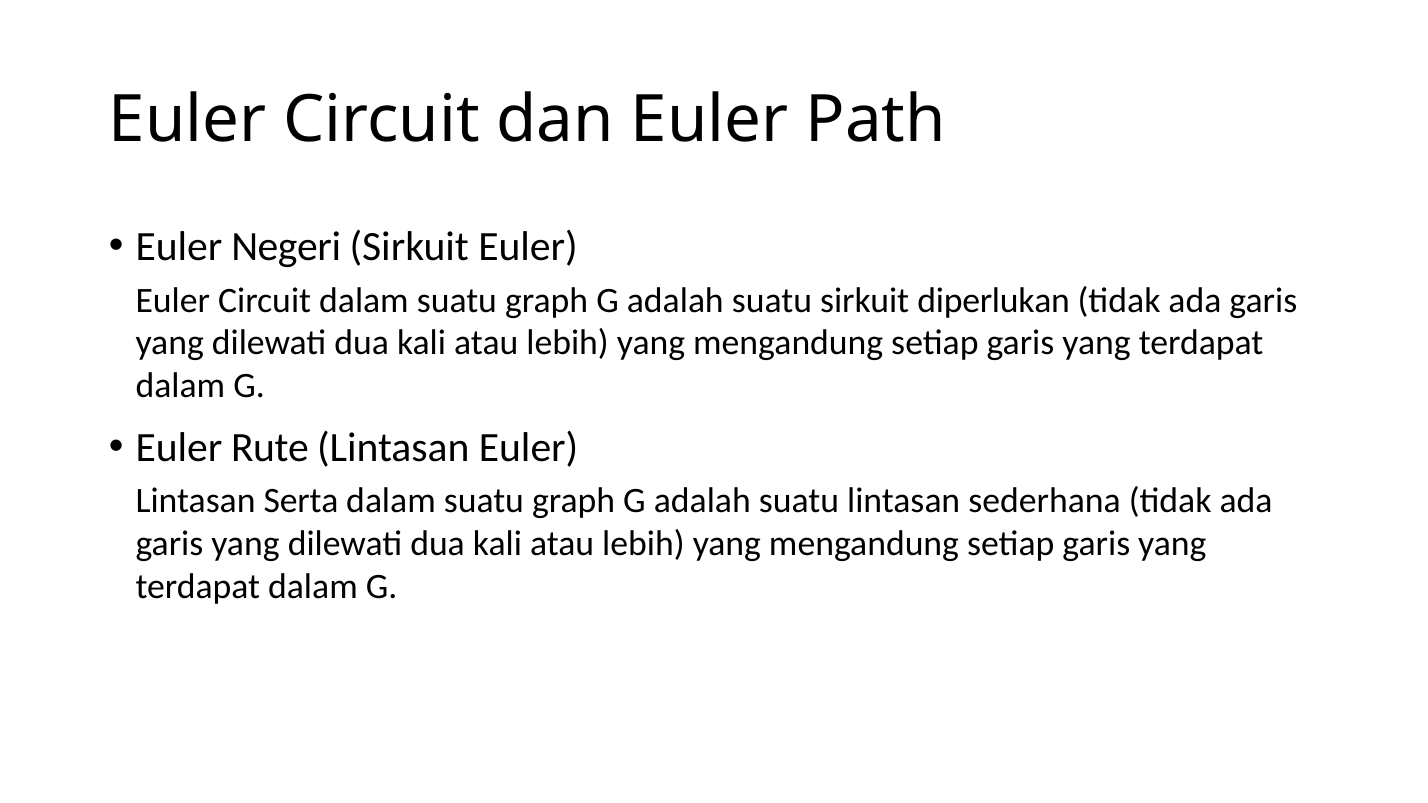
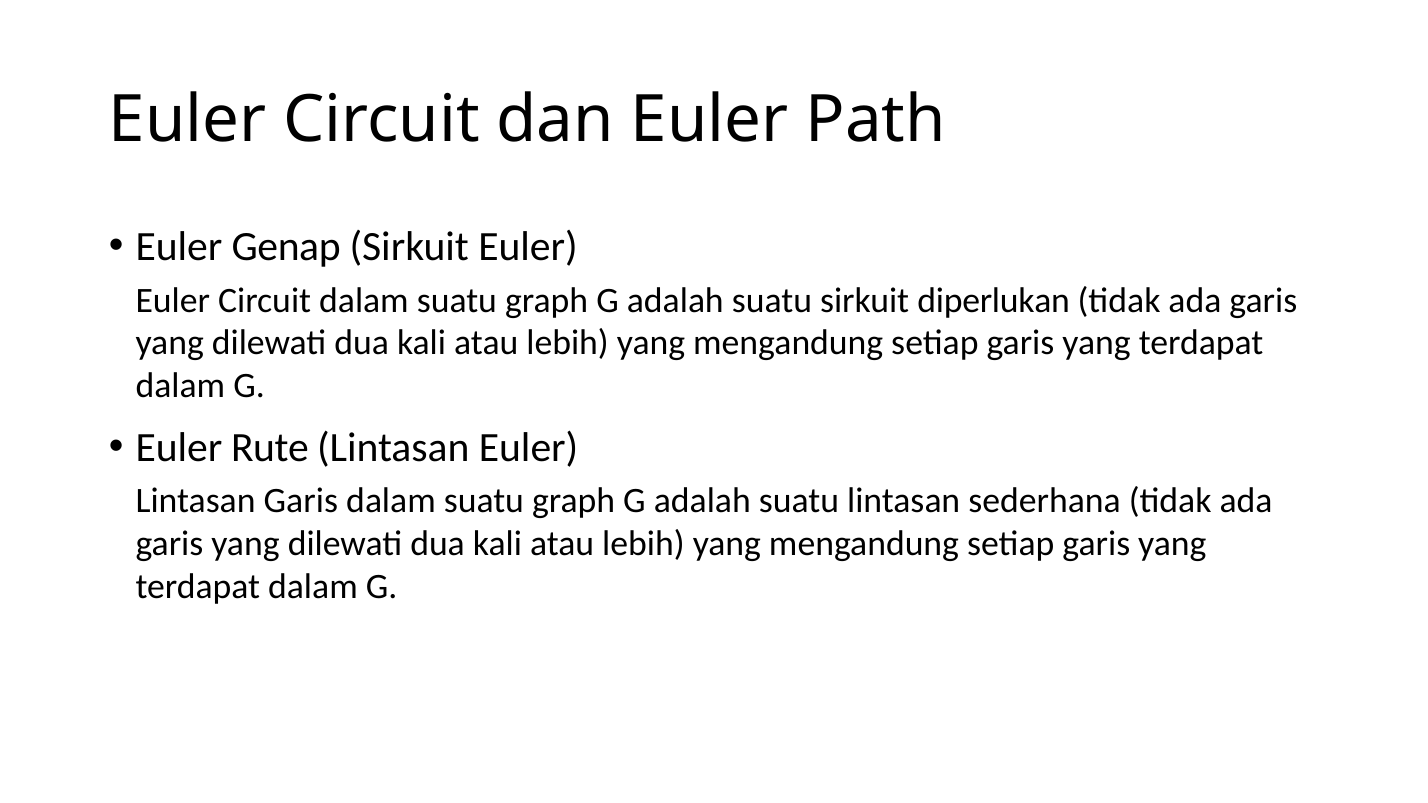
Negeri: Negeri -> Genap (286, 247)
Lintasan Serta: Serta -> Garis (301, 501)
